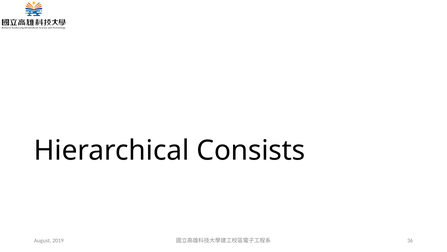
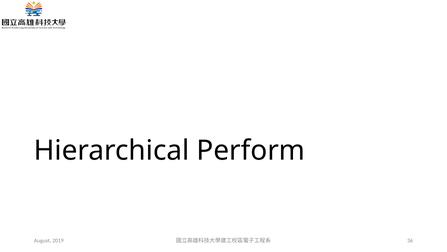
Consists: Consists -> Perform (251, 150)
